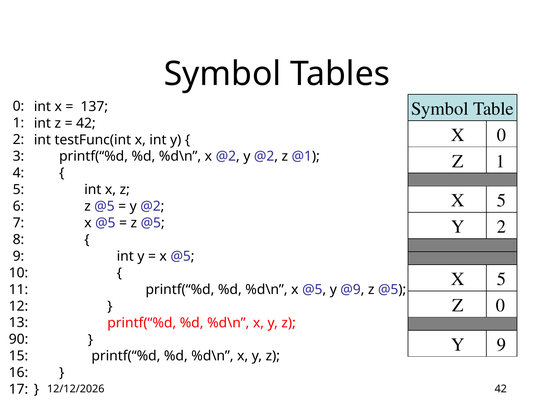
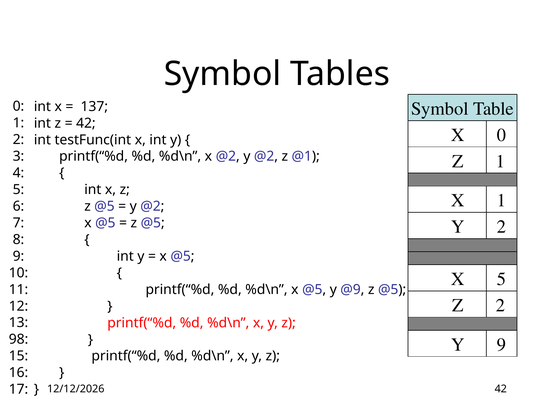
5: 5 -> 1 (501, 200)
Z 0: 0 -> 2 (500, 305)
90: 90 -> 98 (19, 339)
